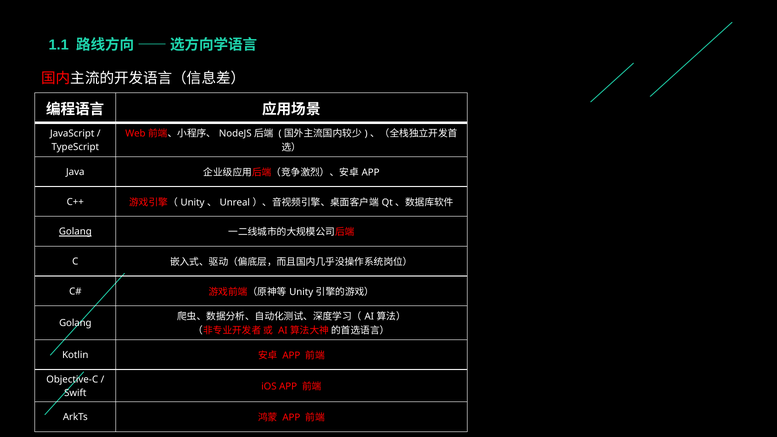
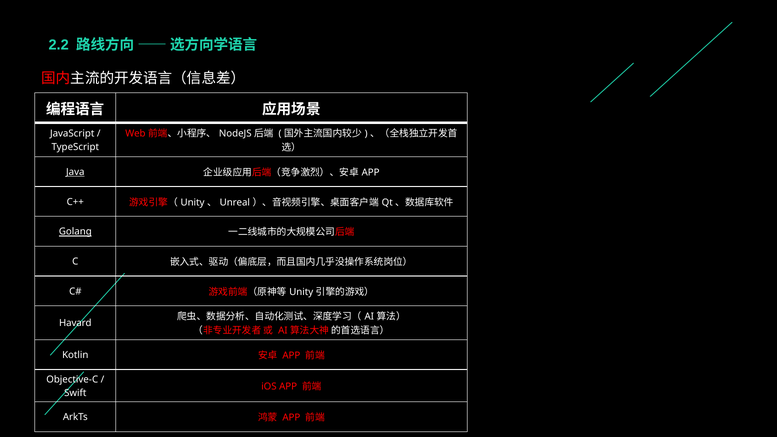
1.1: 1.1 -> 2.2 (59, 45)
Java underline: none -> present (75, 172)
Golang: Golang -> Havard (75, 323)
